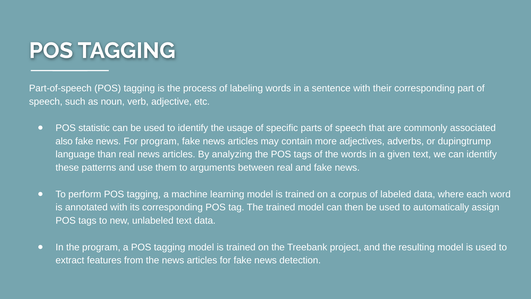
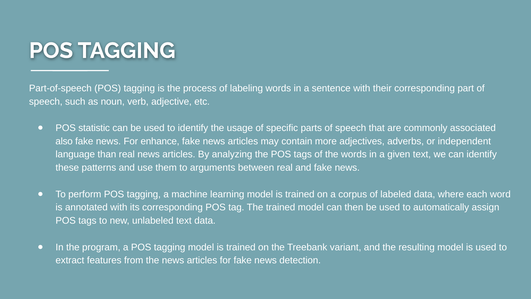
For program: program -> enhance (160, 141)
dupingtrump: dupingtrump -> independent (464, 141)
project: project -> variant (346, 247)
